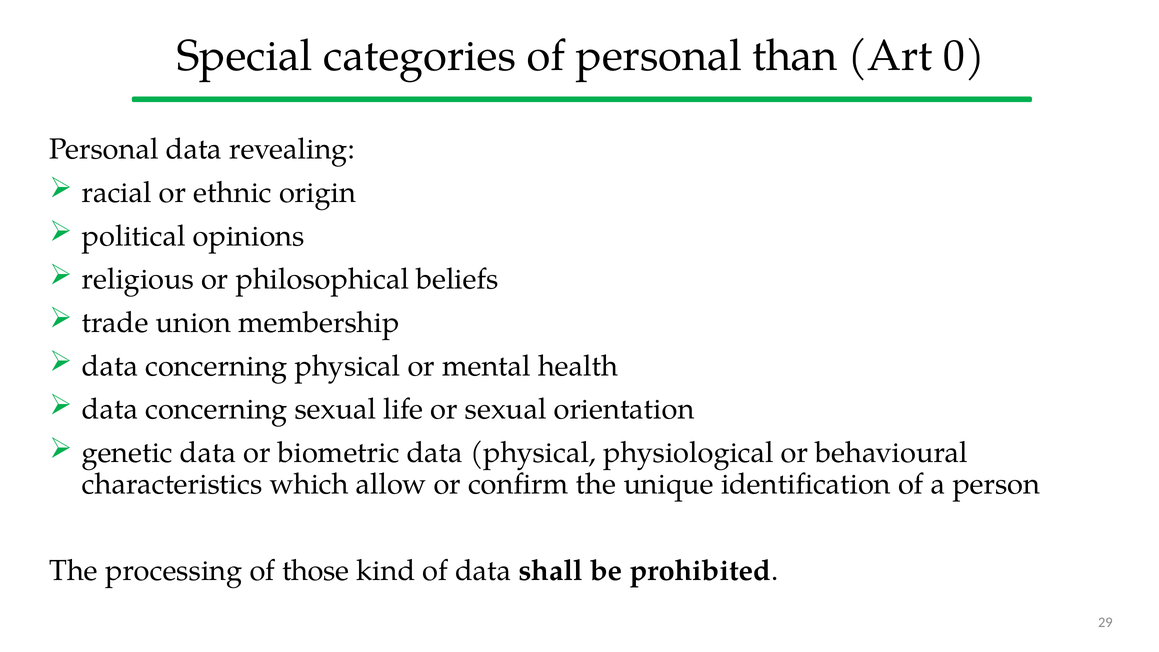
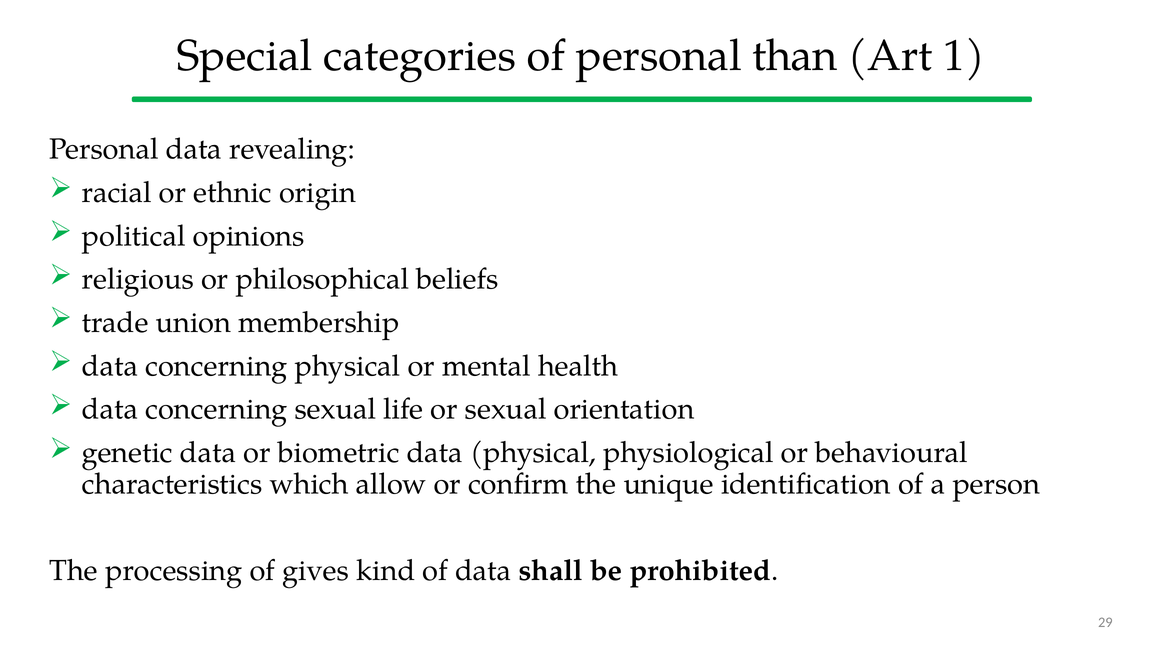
0: 0 -> 1 (964, 56)
those: those -> gives (316, 571)
